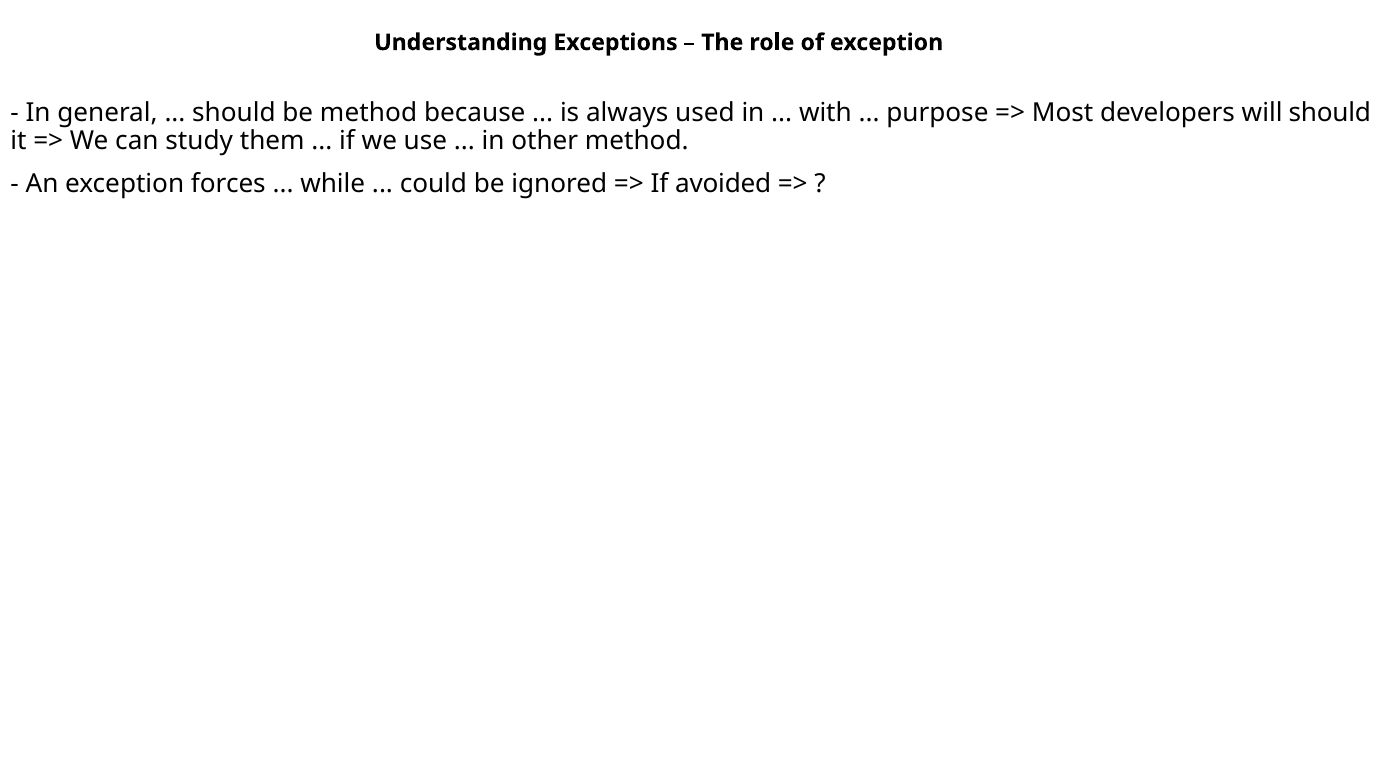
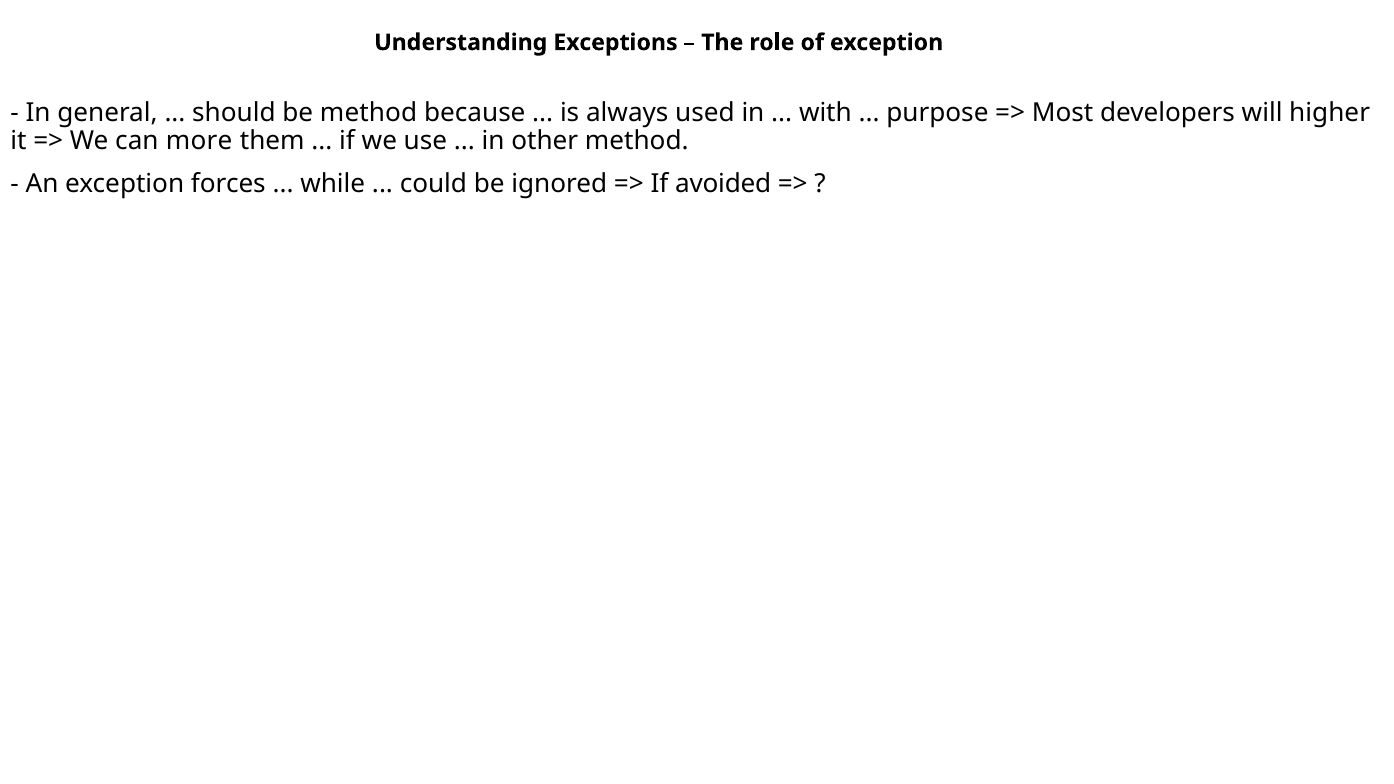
will should: should -> higher (1330, 113)
study: study -> more (199, 141)
